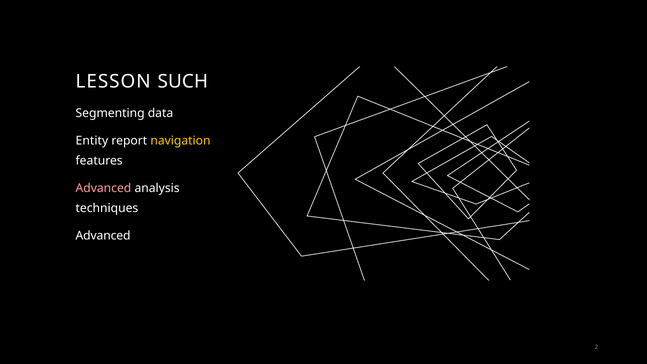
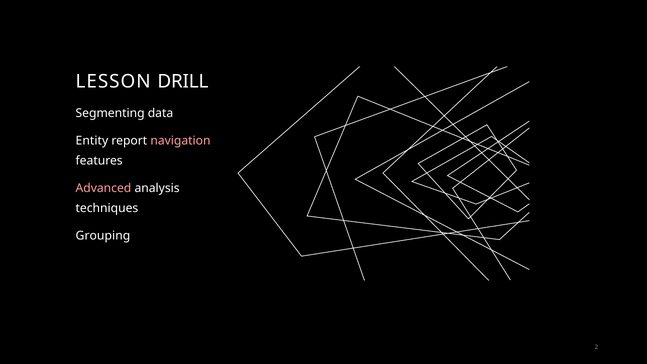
SUCH: SUCH -> DRILL (183, 81)
navigation colour: yellow -> pink (180, 141)
Advanced: Advanced -> Grouping (103, 235)
